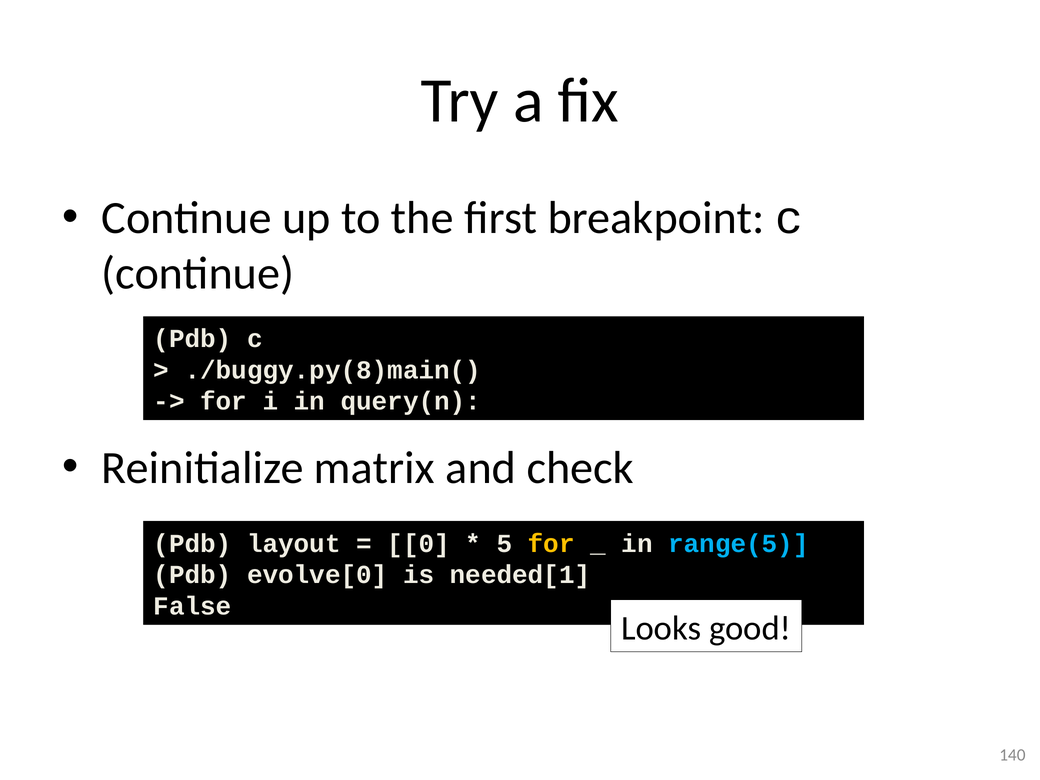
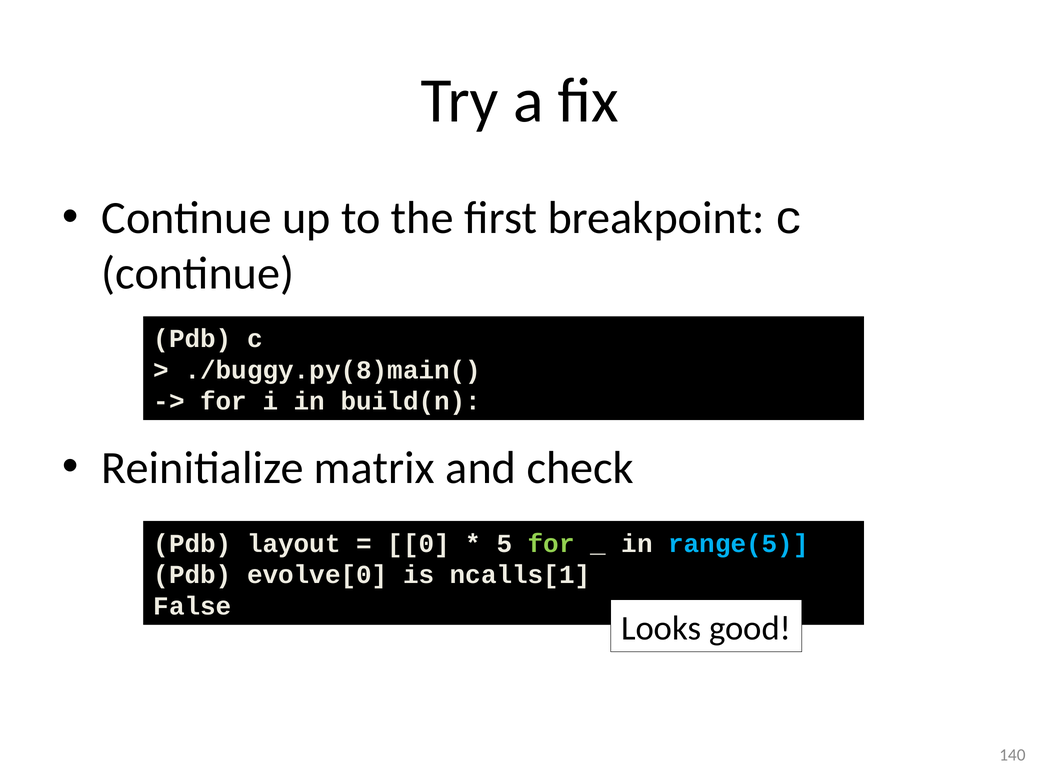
query(n: query(n -> build(n (411, 401)
for colour: yellow -> light green (551, 544)
needed[1: needed[1 -> ncalls[1 (520, 575)
